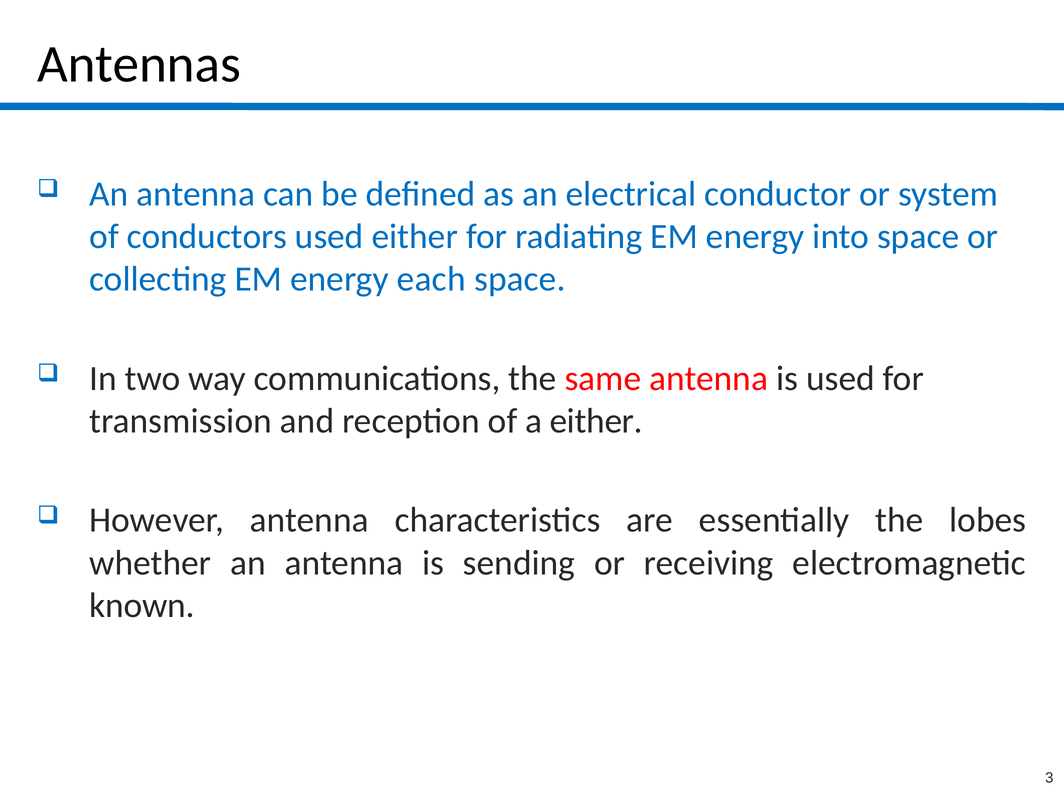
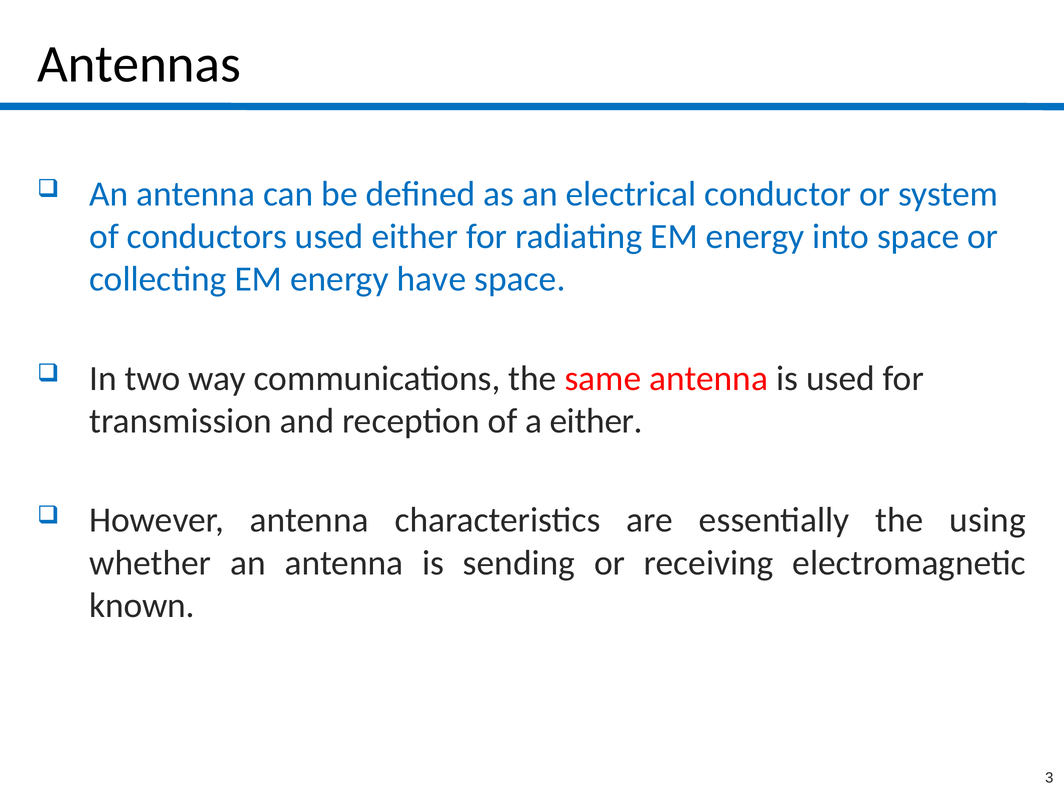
each: each -> have (431, 279)
lobes: lobes -> using (988, 520)
